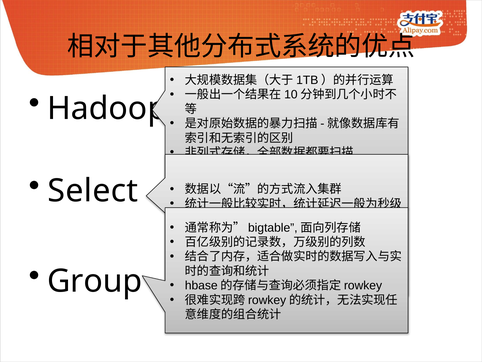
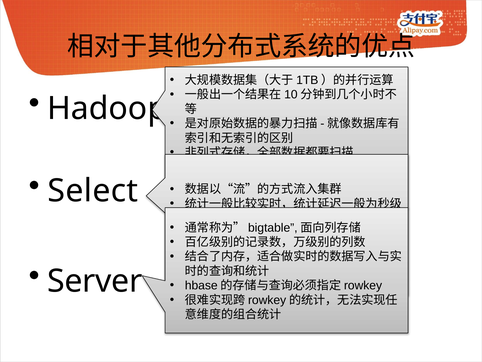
Group: Group -> Server (95, 281)
